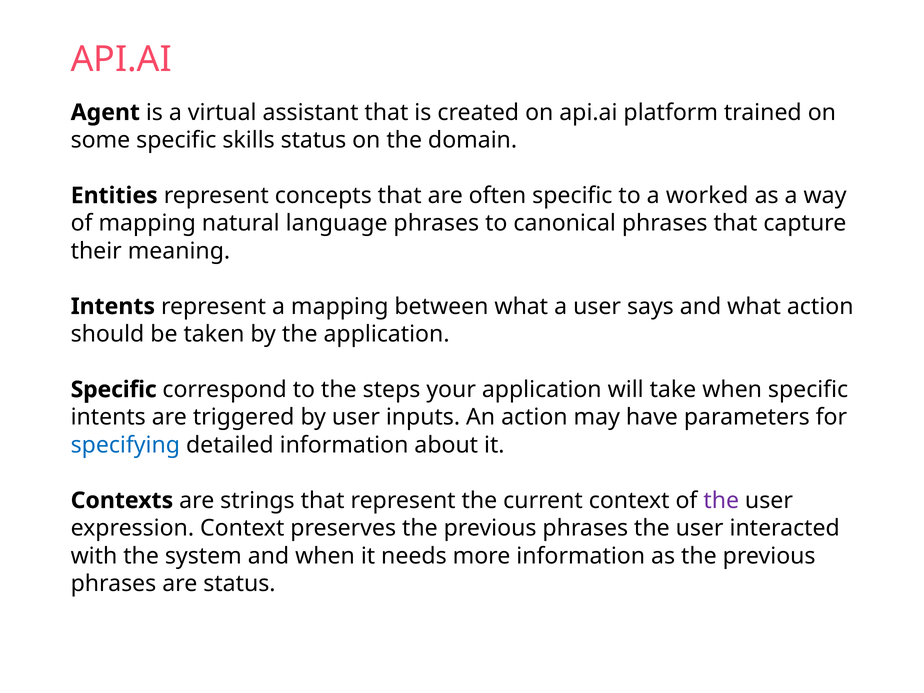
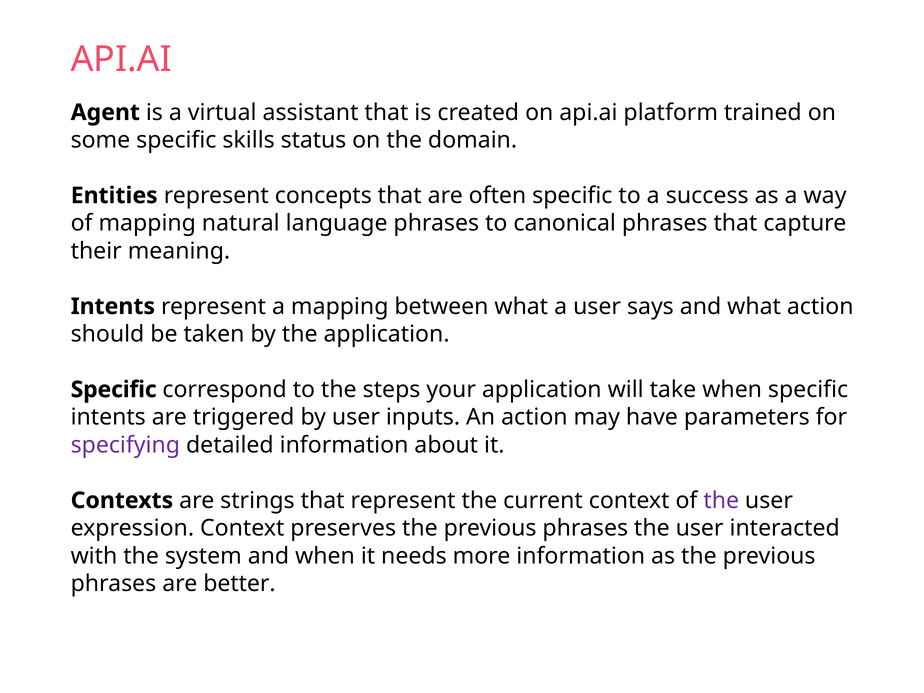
worked: worked -> success (707, 196)
specifying colour: blue -> purple (125, 445)
are status: status -> better (239, 584)
